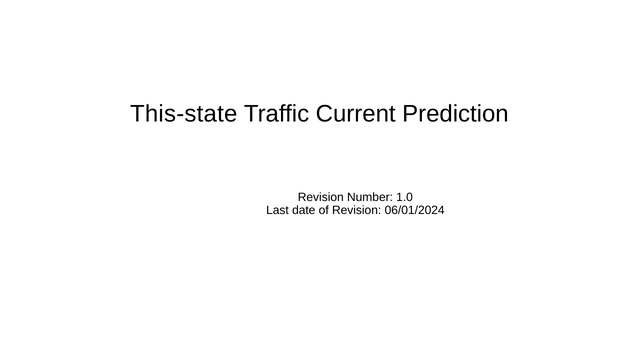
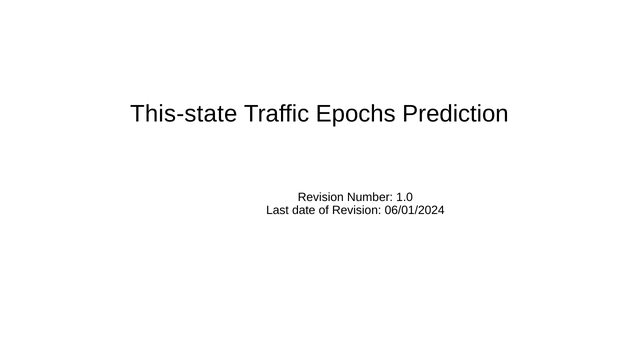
Current: Current -> Epochs (356, 114)
